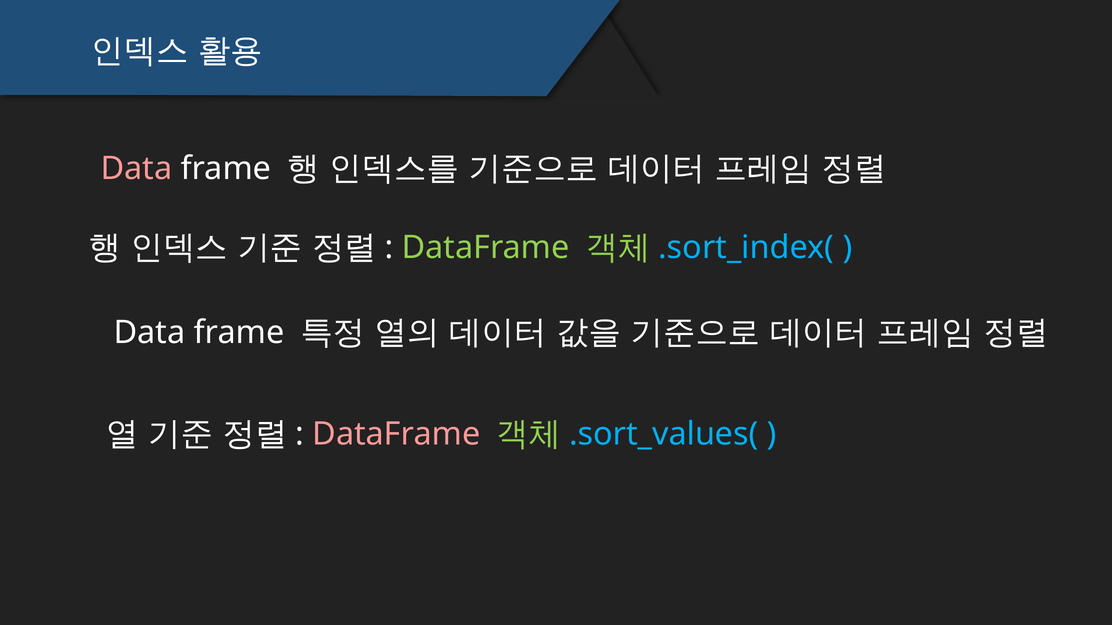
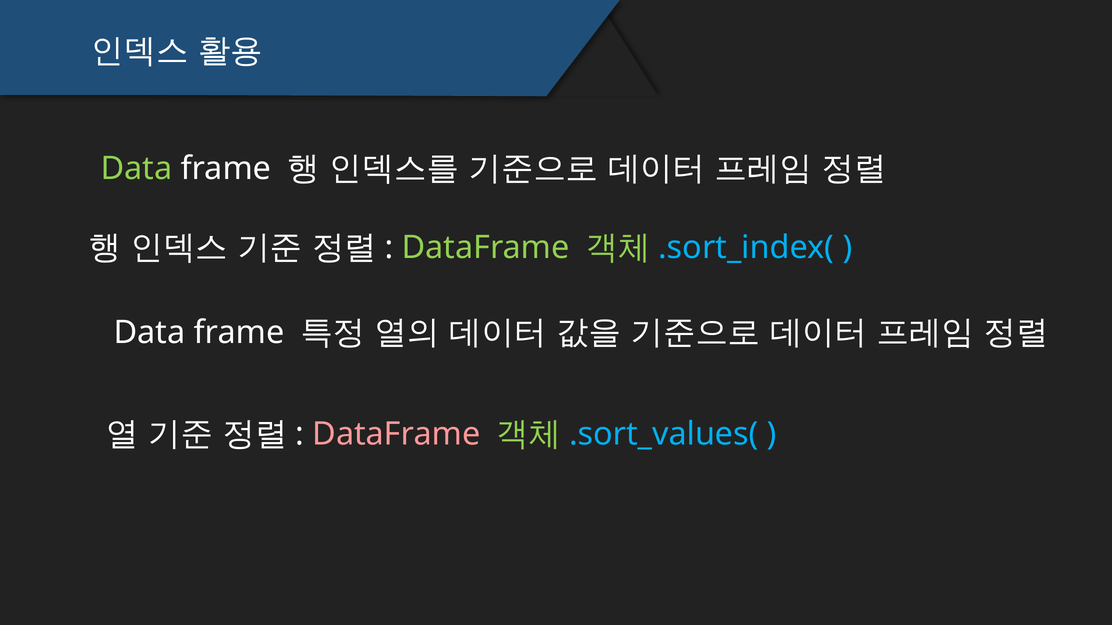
Data colour: pink -> light green (136, 169)
